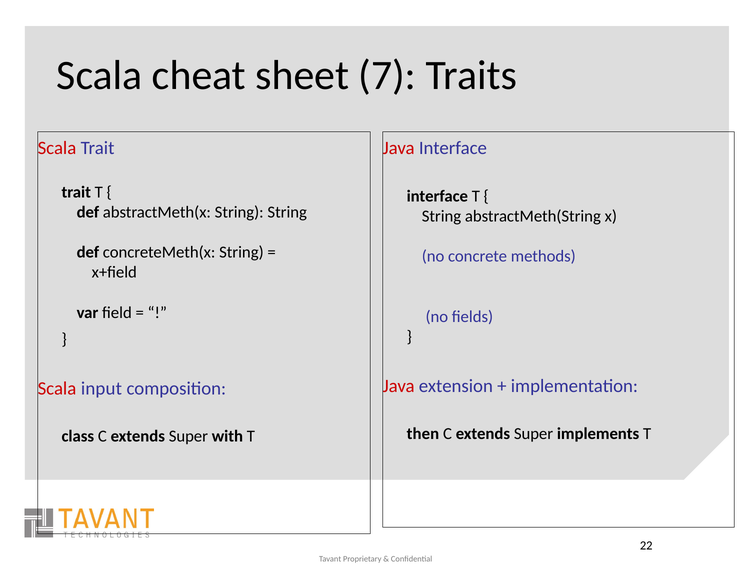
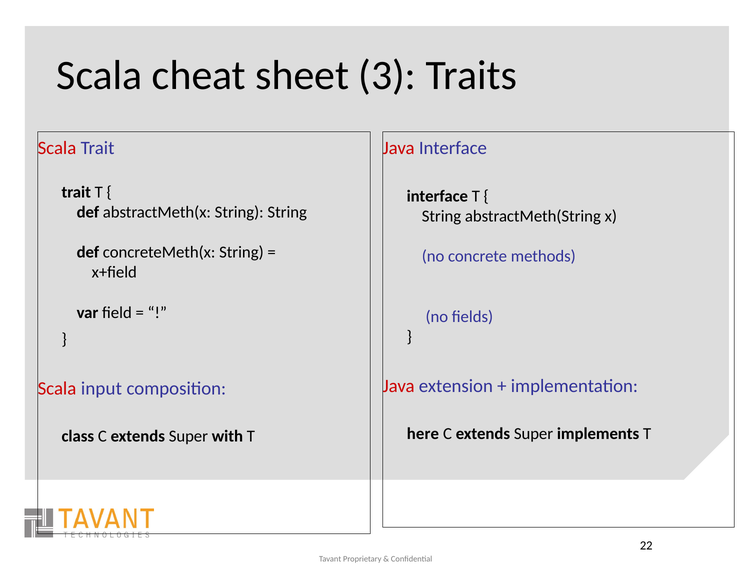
7: 7 -> 3 (387, 75)
then: then -> here (423, 434)
